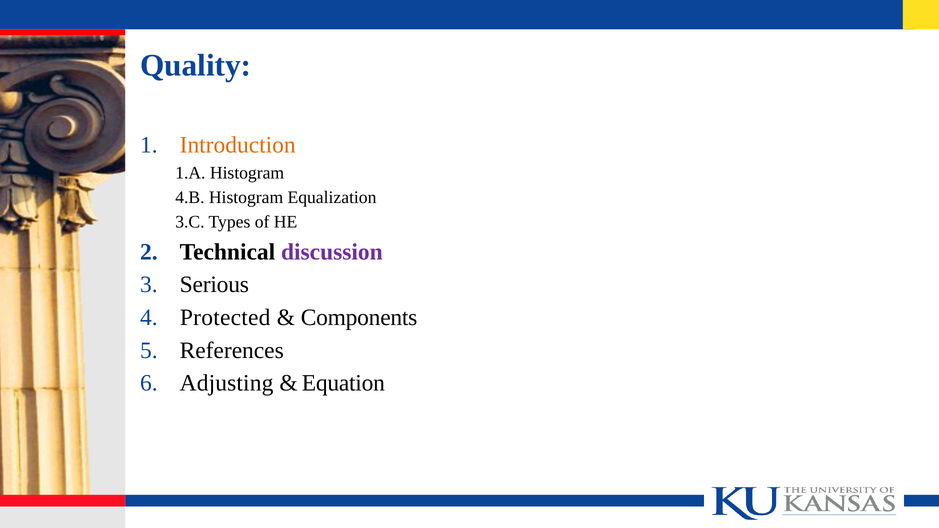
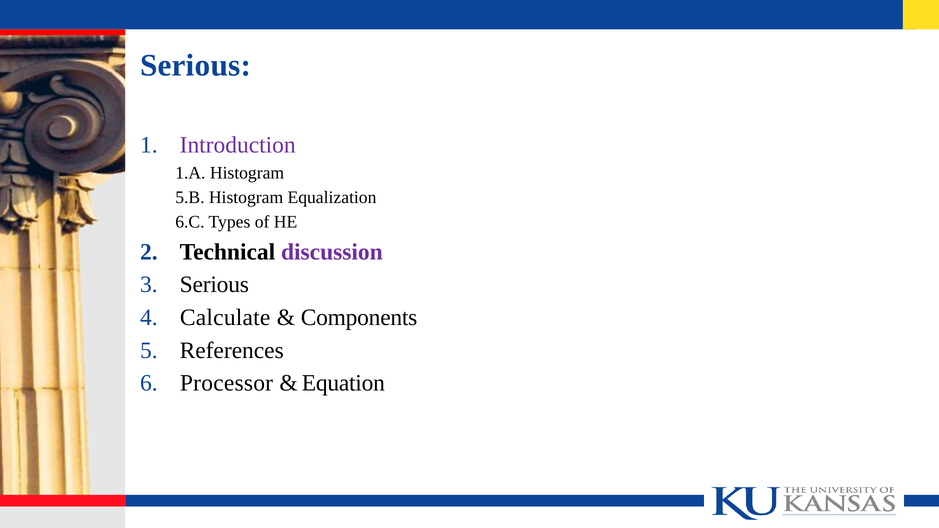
Quality: Quality -> Serious (196, 66)
Introduction colour: orange -> purple (238, 145)
4.B: 4.B -> 5.B (190, 197)
3.C: 3.C -> 6.C (190, 222)
Protected: Protected -> Calculate (225, 318)
Adjusting: Adjusting -> Processor (226, 383)
